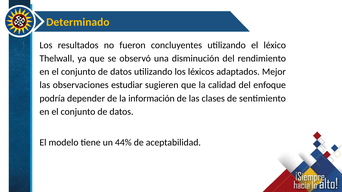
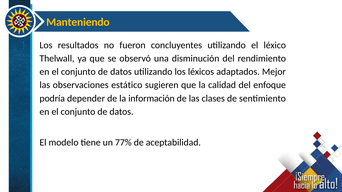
Determinado: Determinado -> Manteniendo (78, 22)
estudiar: estudiar -> estático (127, 85)
44%: 44% -> 77% (123, 143)
